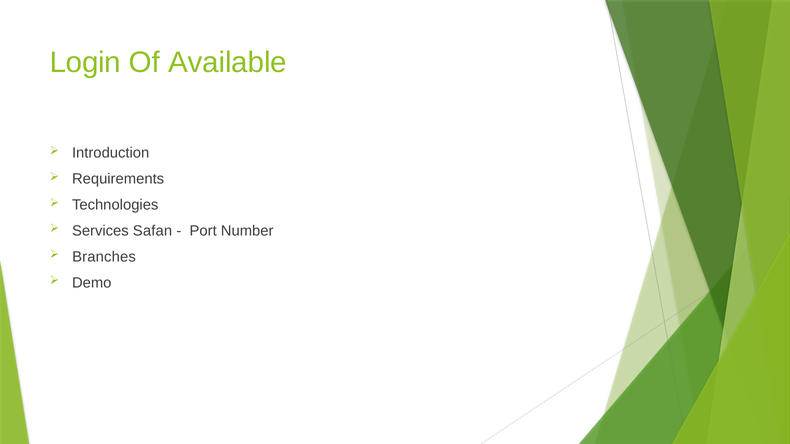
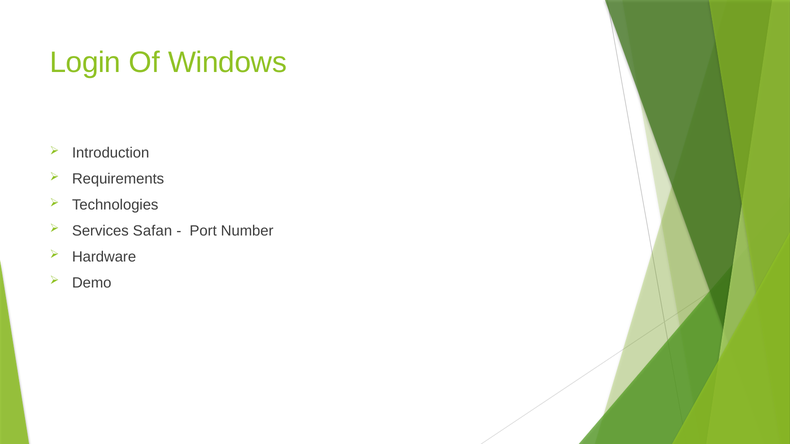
Available: Available -> Windows (228, 62)
Branches: Branches -> Hardware (104, 257)
